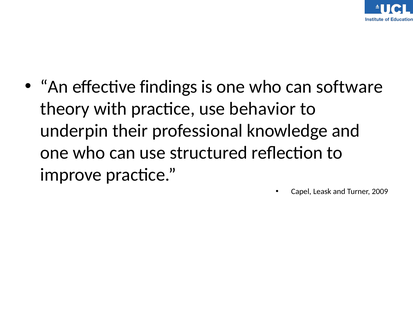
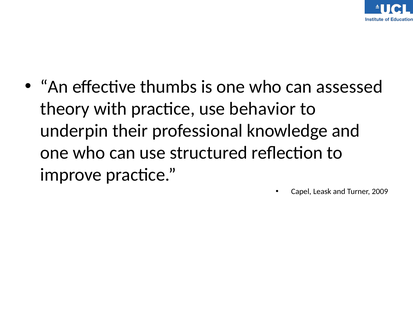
findings: findings -> thumbs (168, 87)
software: software -> assessed (350, 87)
